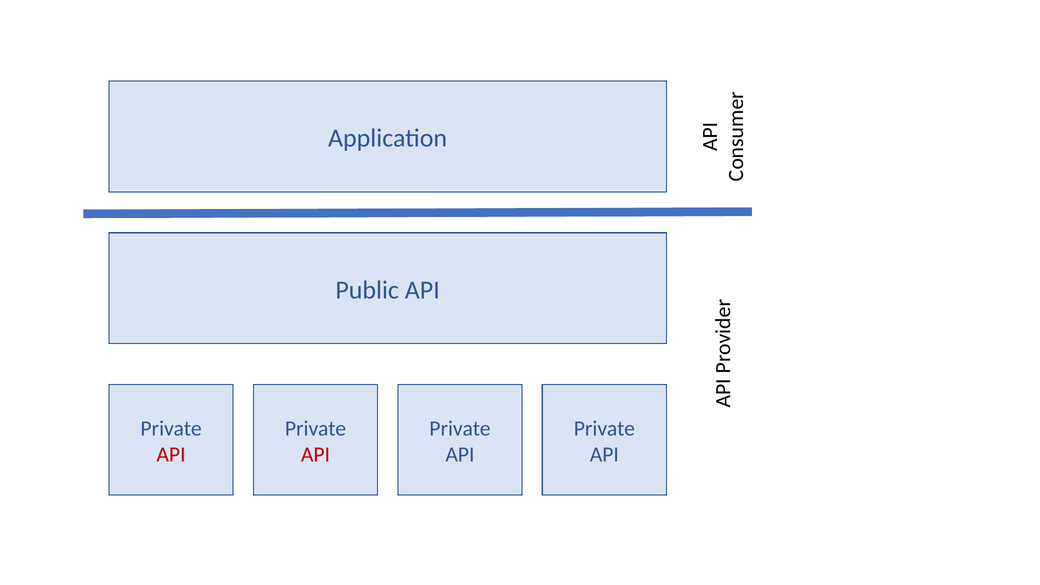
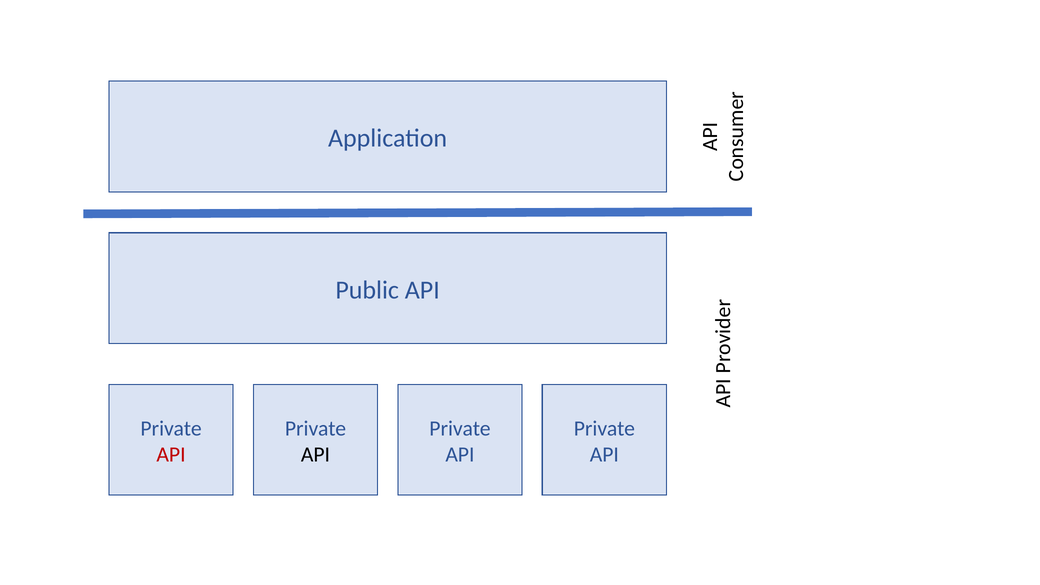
API colour: red -> black (316, 454)
